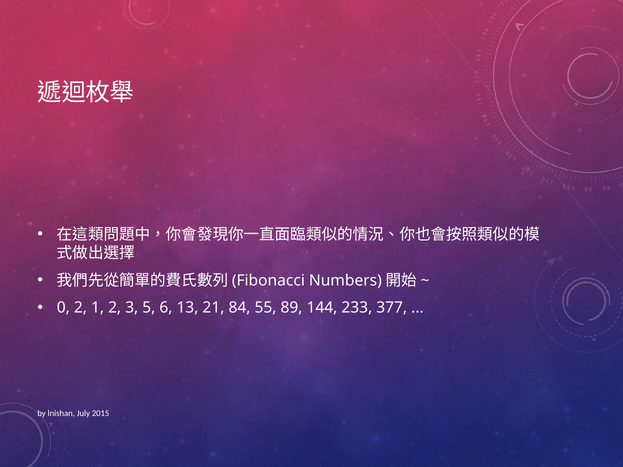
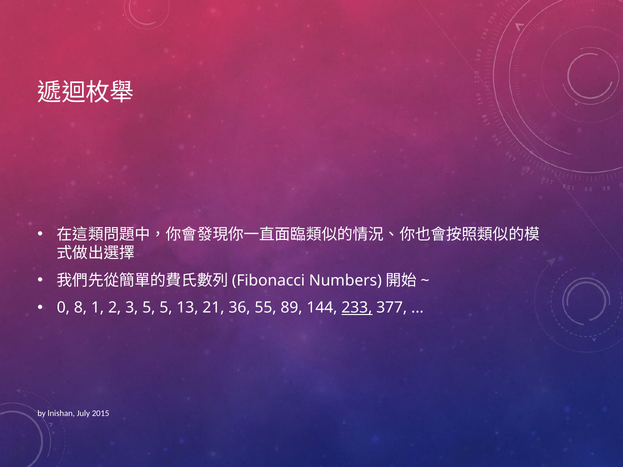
0 2: 2 -> 8 (80, 308)
5 6: 6 -> 5 (166, 308)
84: 84 -> 36 (240, 308)
233 underline: none -> present (357, 308)
